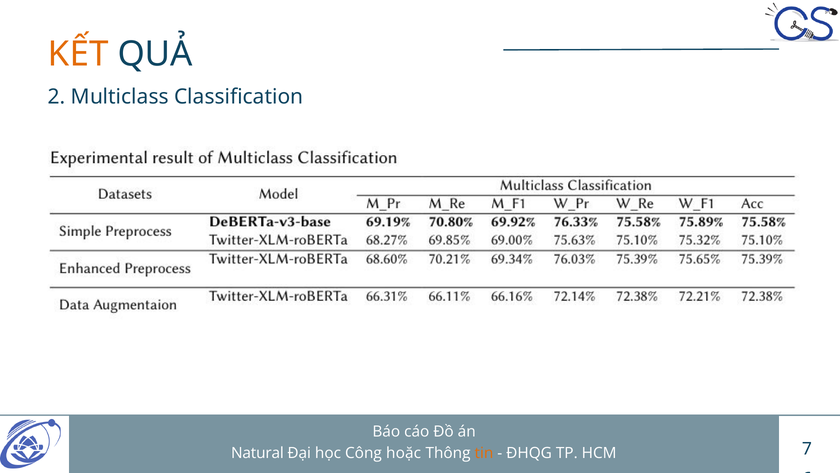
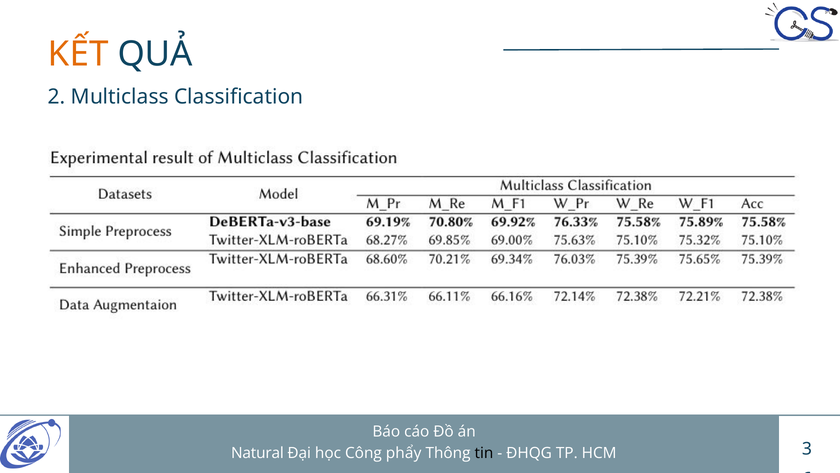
hoặc: hoặc -> phẩy (404, 453)
tin colour: orange -> black (484, 453)
7: 7 -> 3 (807, 449)
